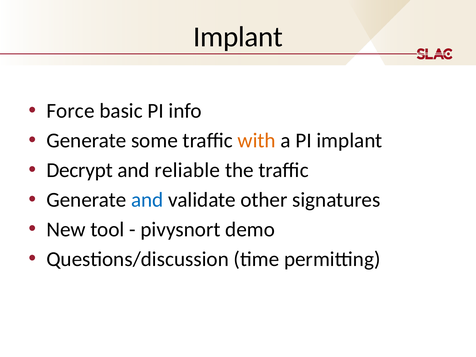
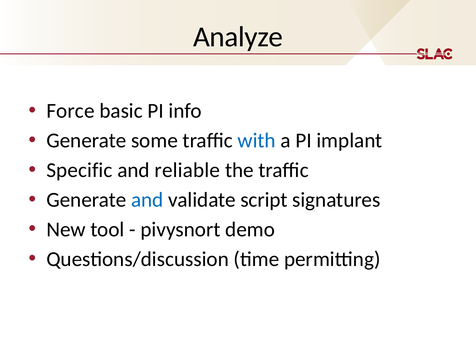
Implant: Implant -> Analyze (238, 37)
with colour: orange -> blue (257, 141)
Decrypt: Decrypt -> Specific (79, 170)
other: other -> script (264, 200)
